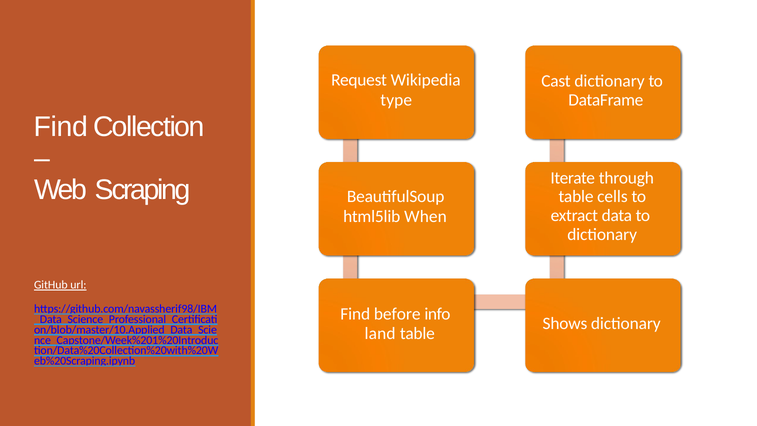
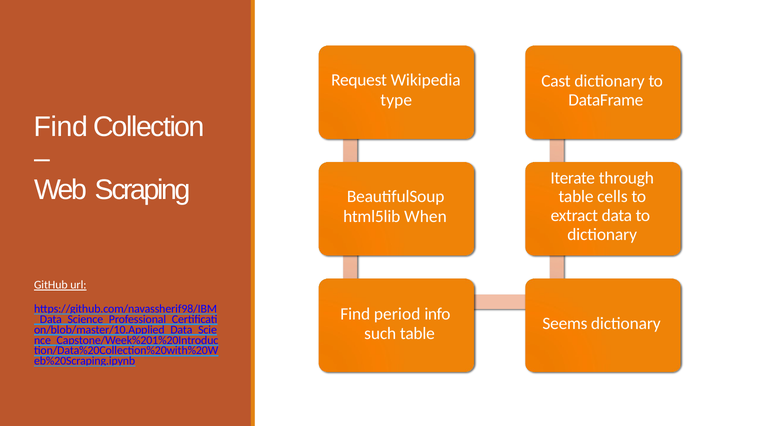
before: before -> period (397, 314)
Shows: Shows -> Seems (565, 323)
land: land -> such (380, 333)
